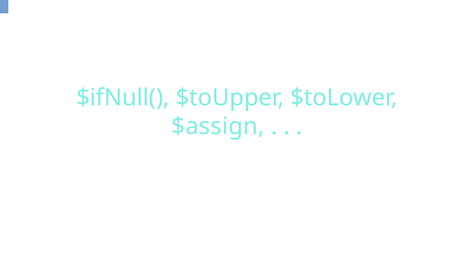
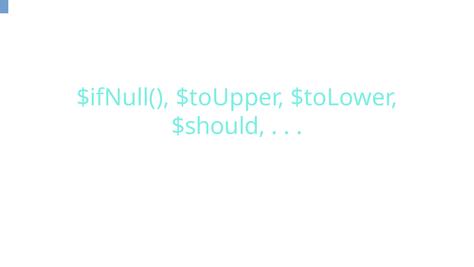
$assign: $assign -> $should (218, 126)
